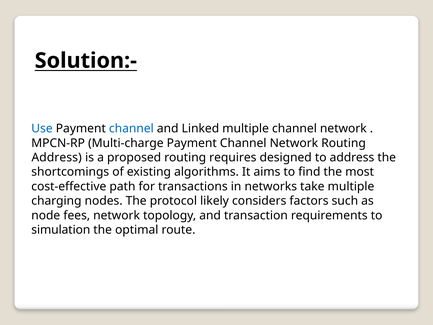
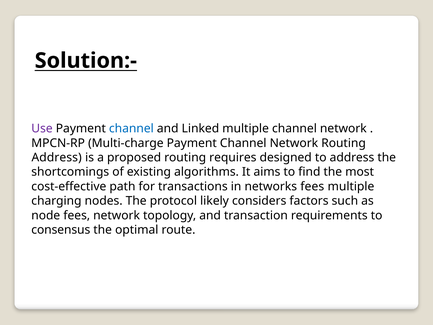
Use colour: blue -> purple (42, 129)
networks take: take -> fees (312, 186)
simulation: simulation -> consensus (61, 230)
